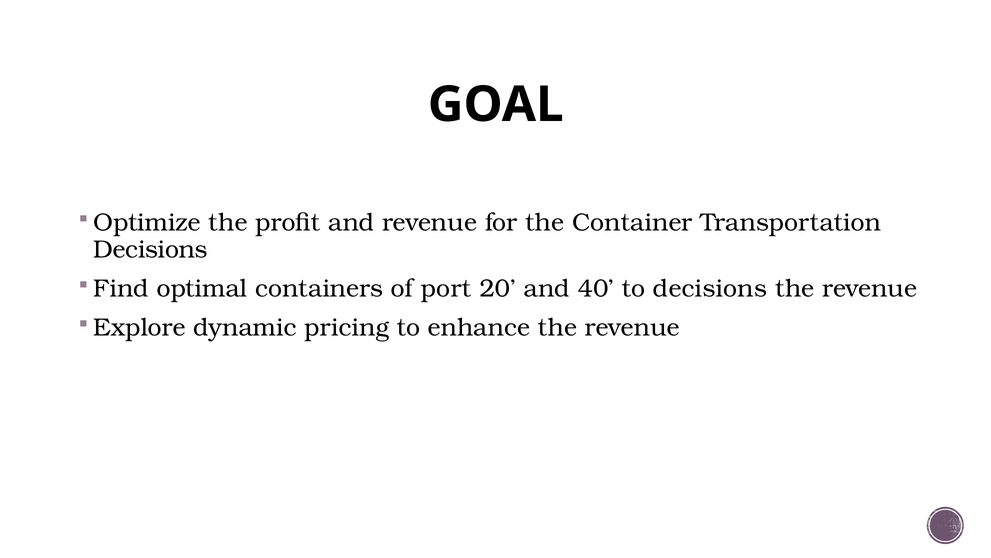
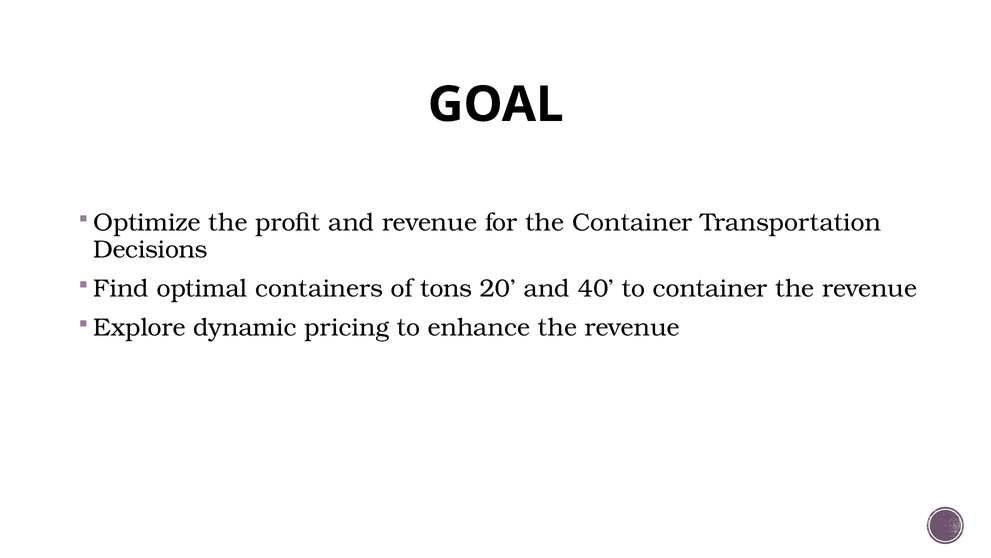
port: port -> tons (446, 288)
to decisions: decisions -> container (710, 288)
